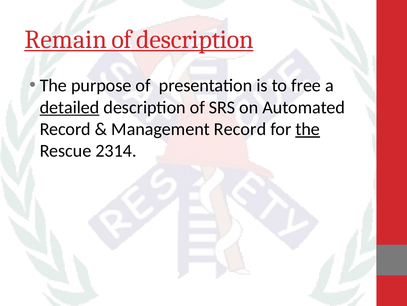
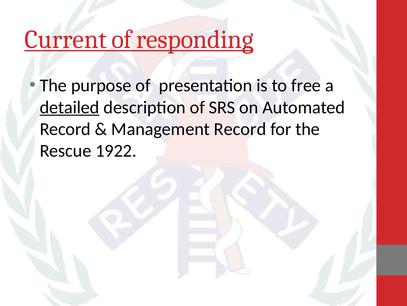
Remain: Remain -> Current (66, 39)
of description: description -> responding (195, 39)
the underline: present -> none (308, 129)
2314: 2314 -> 1922 (116, 151)
